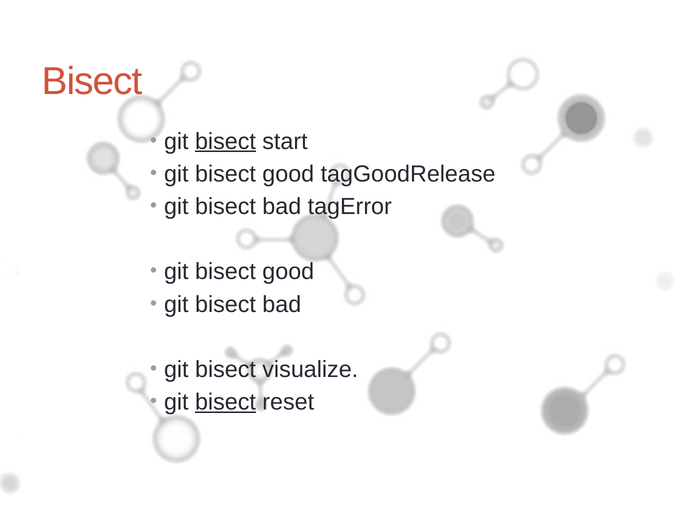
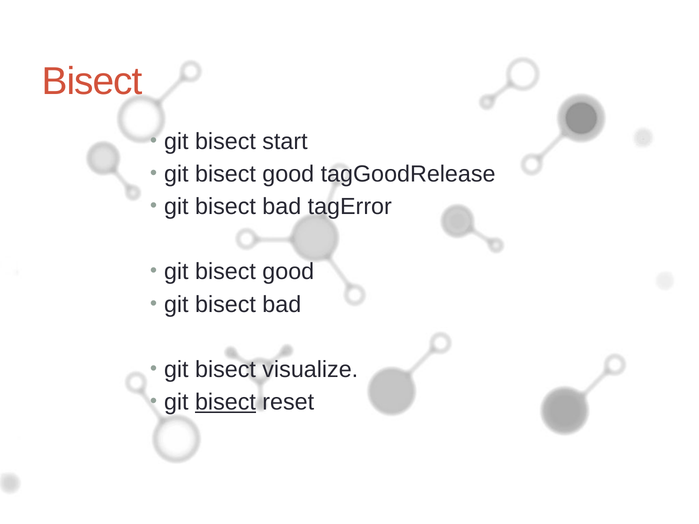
bisect underline: present -> none (225, 141)
